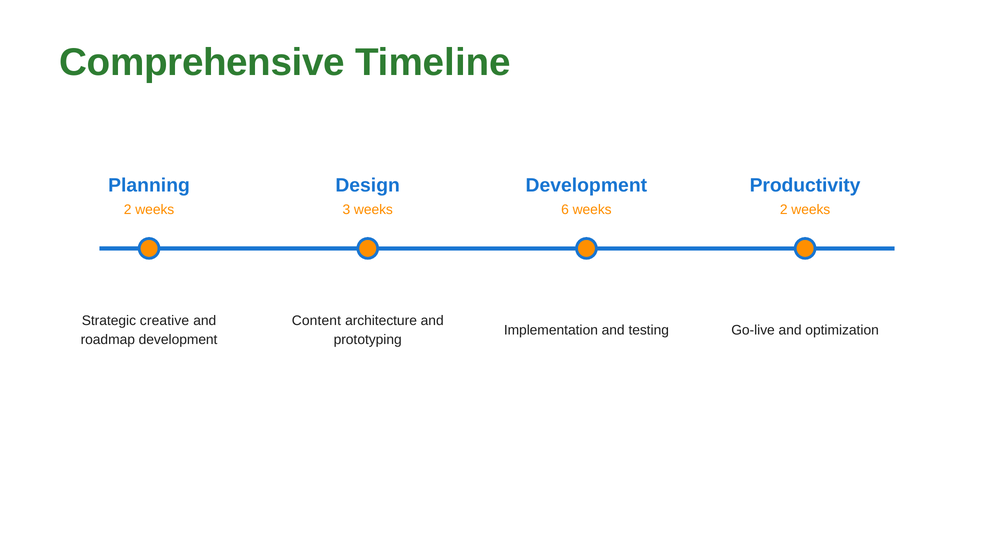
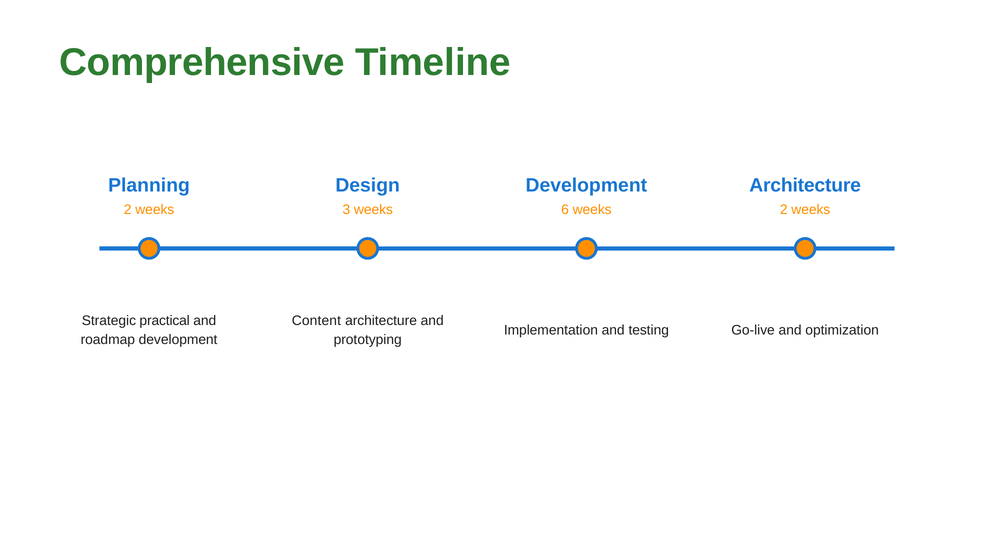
Productivity: Productivity -> Architecture (805, 185)
creative: creative -> practical (165, 321)
